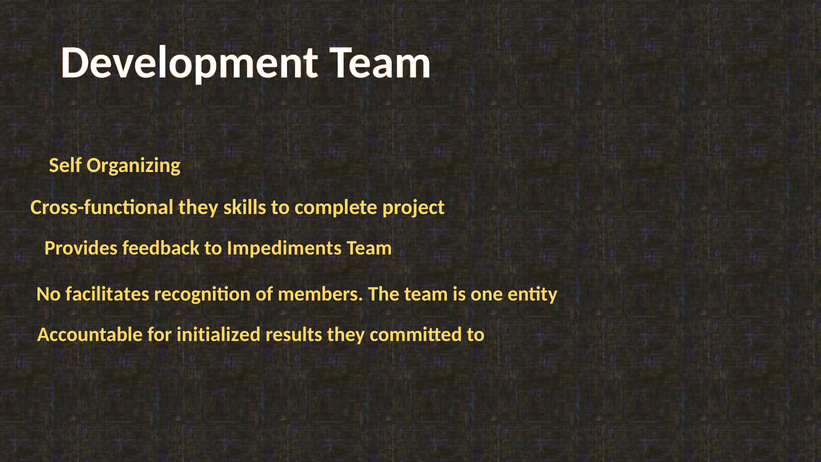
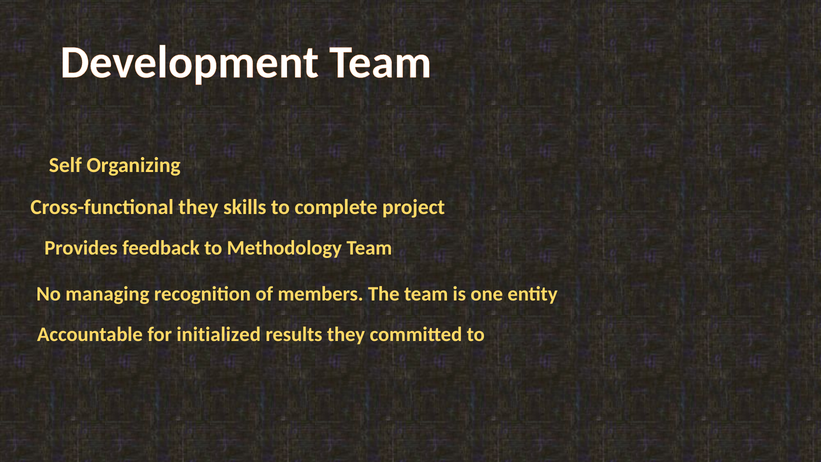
Impediments: Impediments -> Methodology (284, 248)
facilitates: facilitates -> managing (107, 294)
